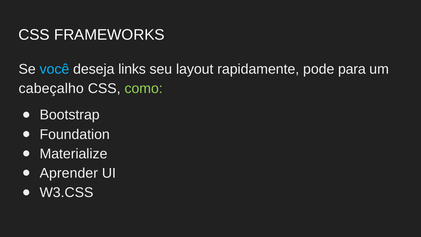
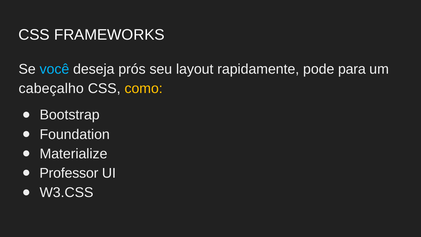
links: links -> prós (132, 69)
como colour: light green -> yellow (144, 89)
Aprender: Aprender -> Professor (69, 173)
